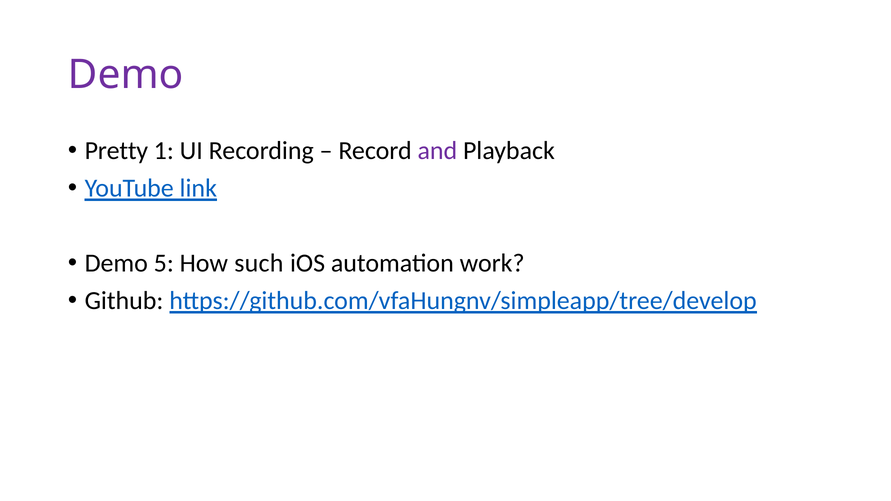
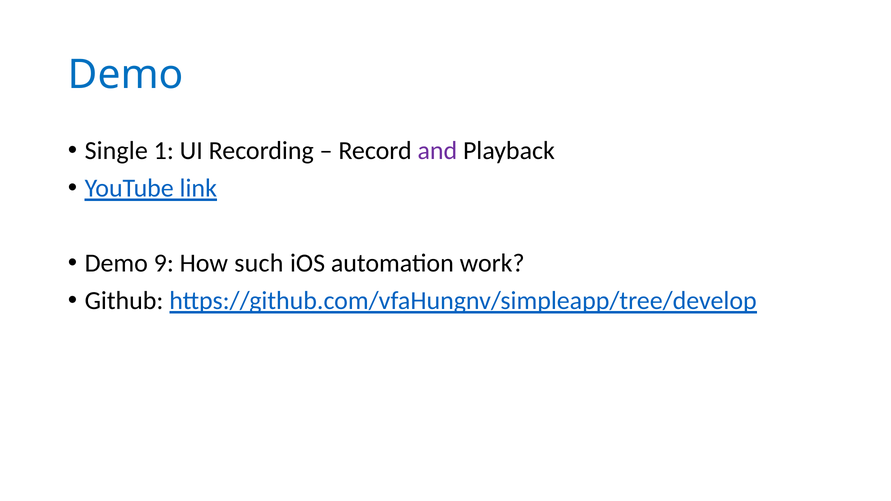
Demo colour: purple -> blue (126, 75)
Pretty: Pretty -> Single (116, 151)
5: 5 -> 9 (164, 263)
